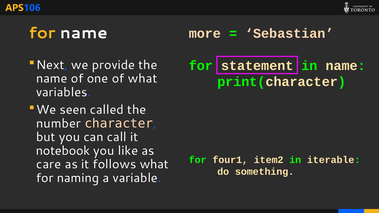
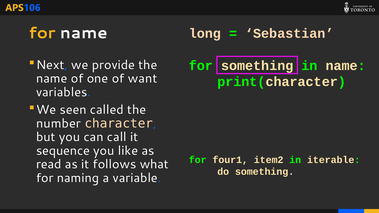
more: more -> long (205, 34)
for statement: statement -> something (257, 66)
of what: what -> want (143, 79)
notebook: notebook -> sequence (63, 151)
care: care -> read (49, 164)
